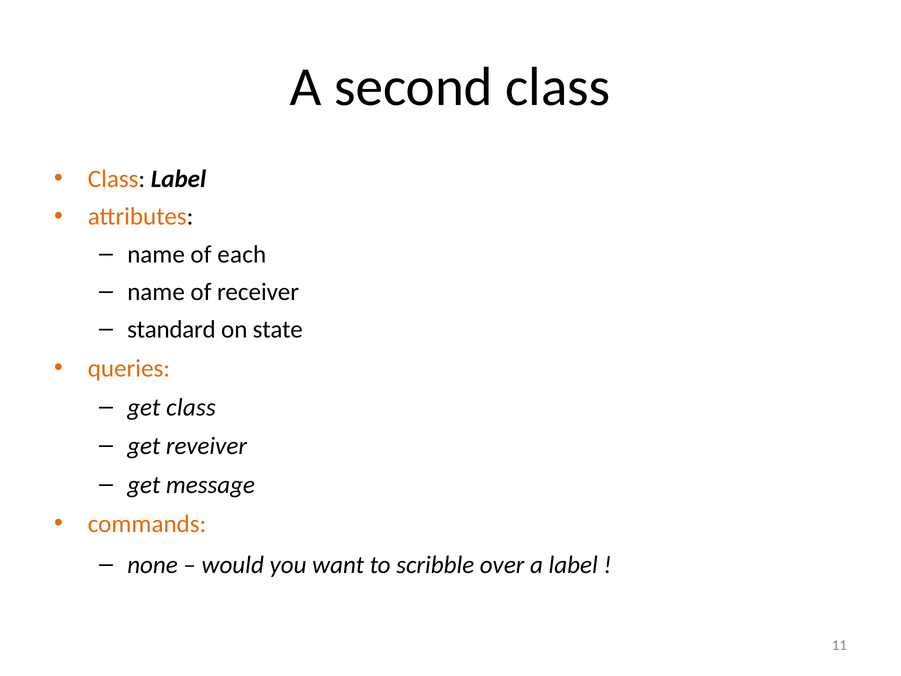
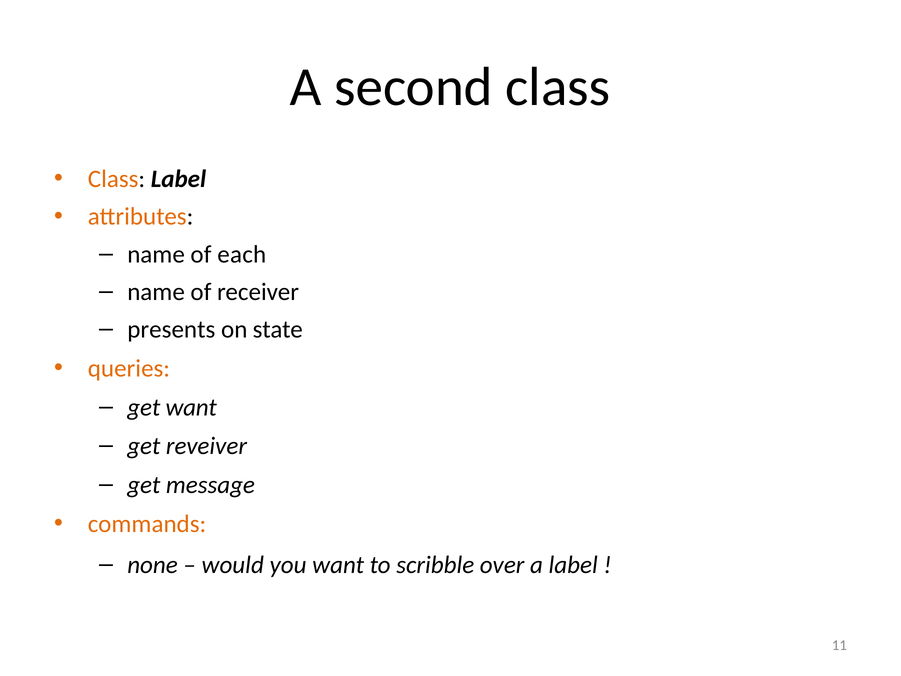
standard: standard -> presents (171, 329)
get class: class -> want (191, 407)
